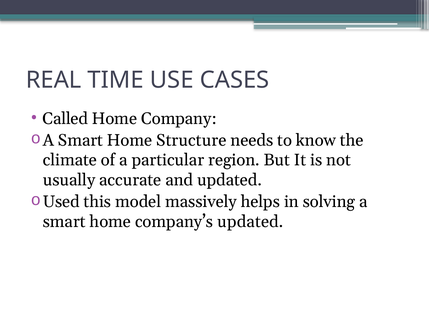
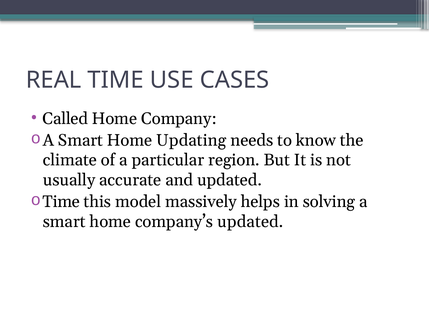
Structure: Structure -> Updating (191, 141)
Used: Used -> Time (61, 202)
